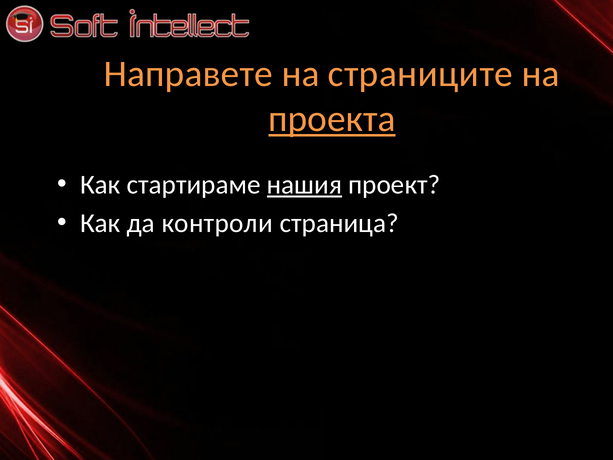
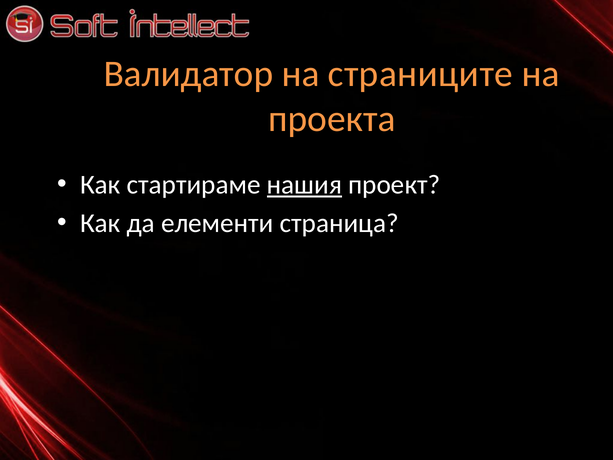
Направете: Направете -> Валидатор (188, 74)
проекта underline: present -> none (332, 119)
контроли: контроли -> елементи (217, 223)
